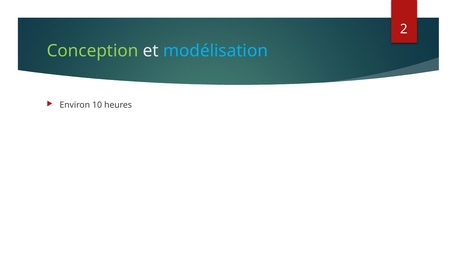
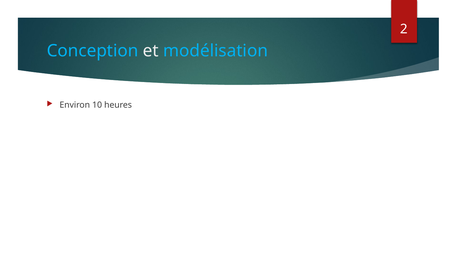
Conception colour: light green -> light blue (93, 51)
